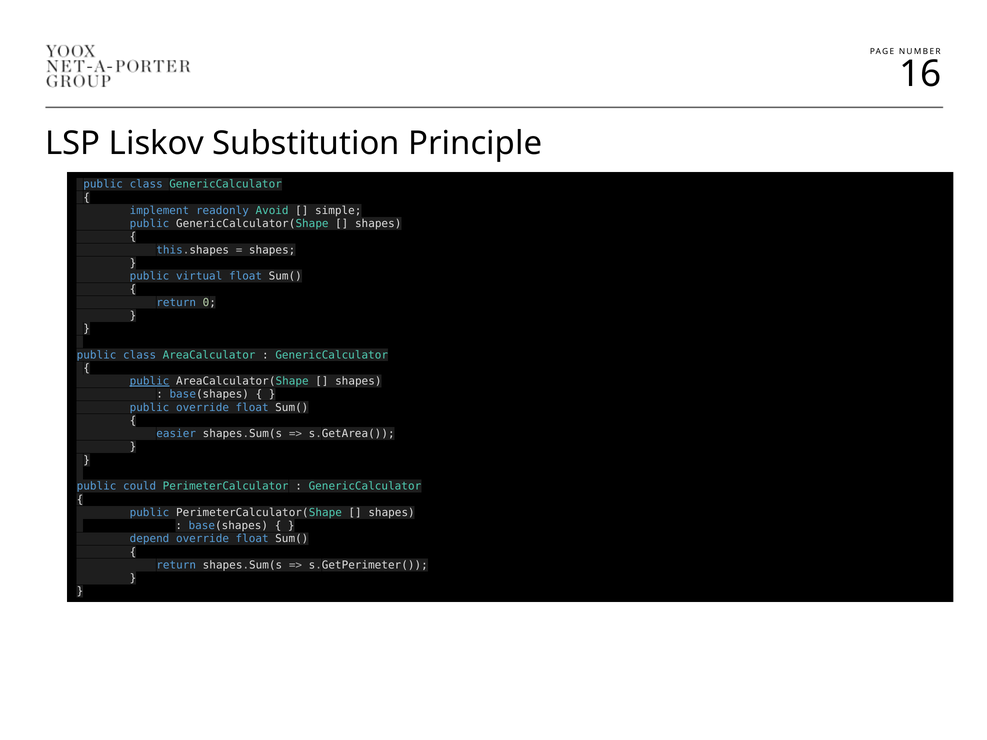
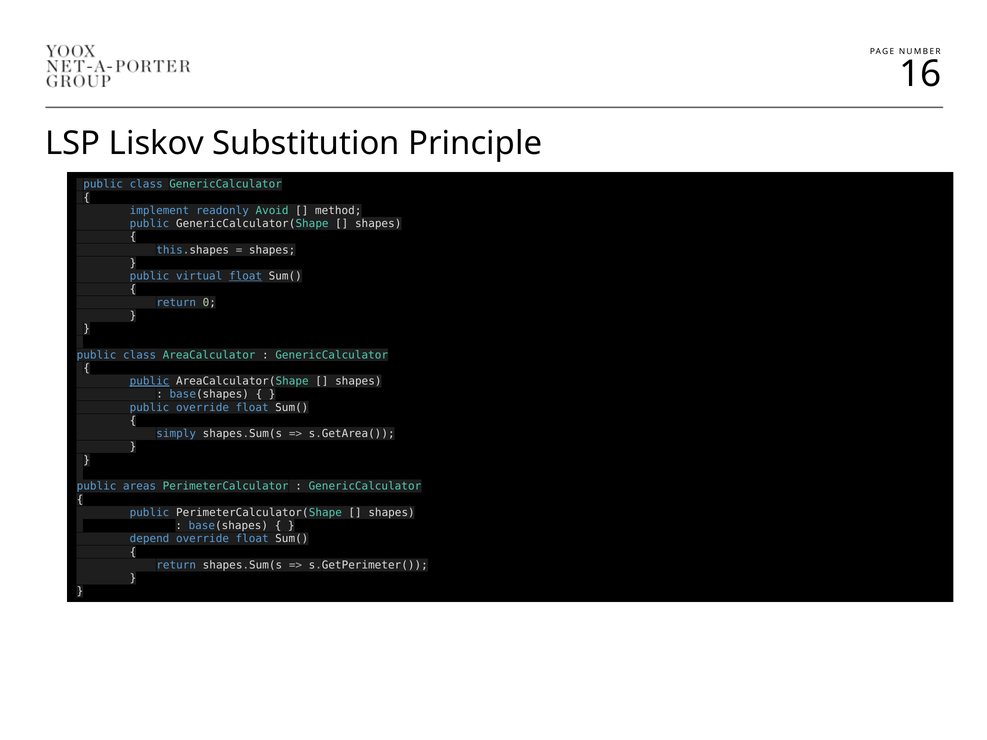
simple: simple -> method (338, 211)
float underline: none -> present (246, 276)
easier: easier -> simply (176, 434)
could: could -> areas (140, 486)
